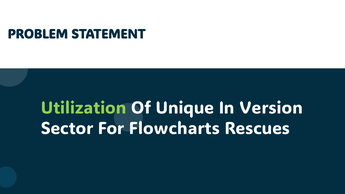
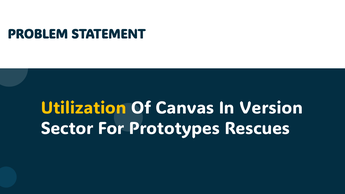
Utilization colour: light green -> yellow (84, 108)
Unique: Unique -> Canvas (185, 108)
Flowcharts: Flowcharts -> Prototypes (174, 129)
